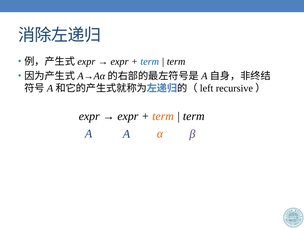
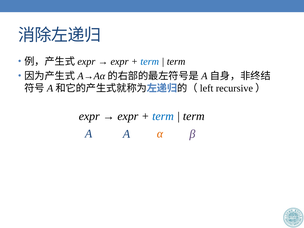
term colour: orange -> blue (163, 116)
